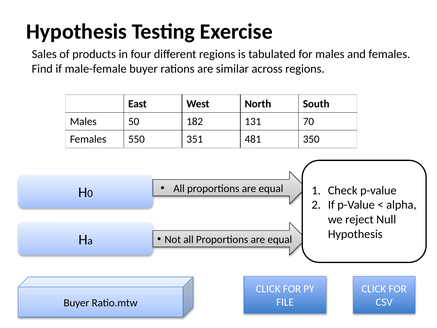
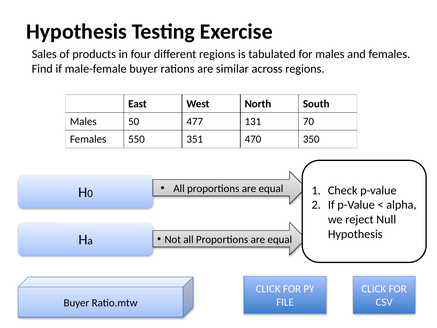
182: 182 -> 477 (195, 121)
481: 481 -> 470 (253, 139)
